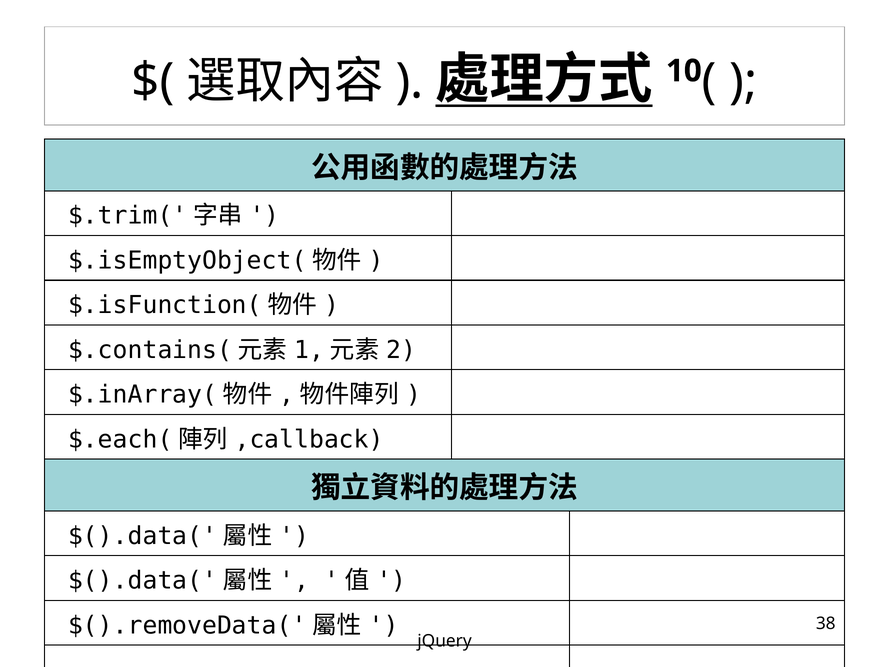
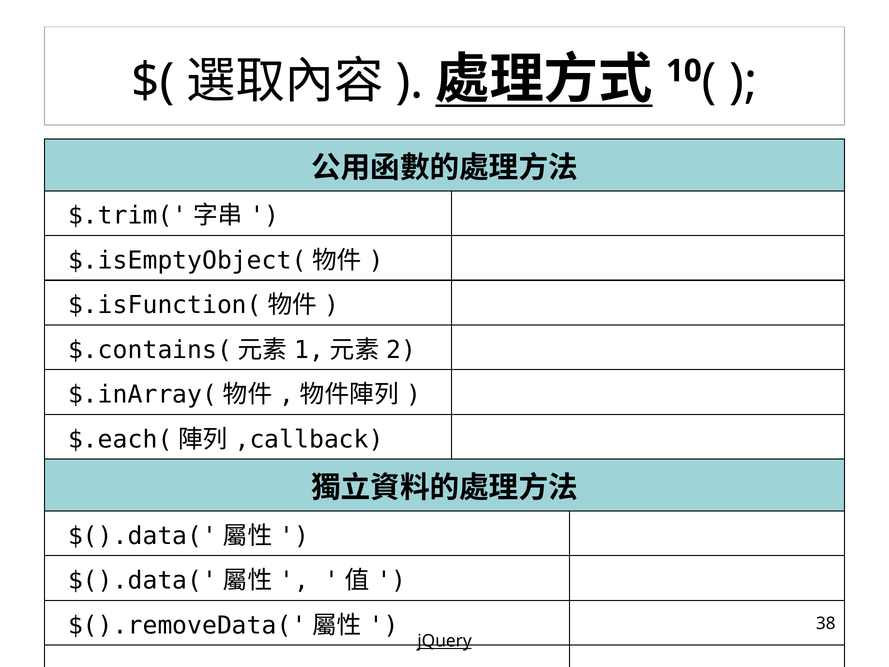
jQuery underline: none -> present (444, 641)
